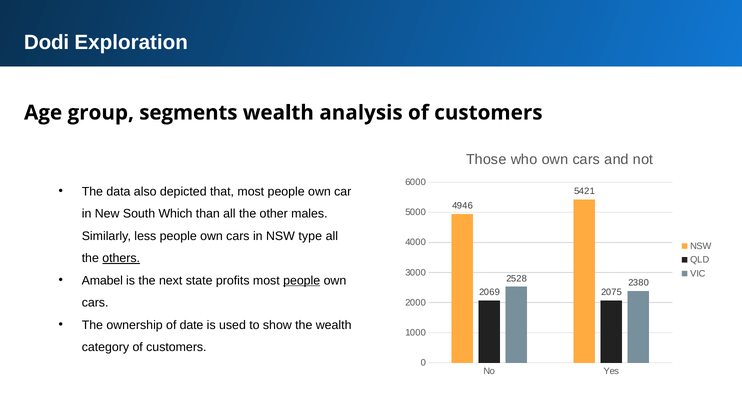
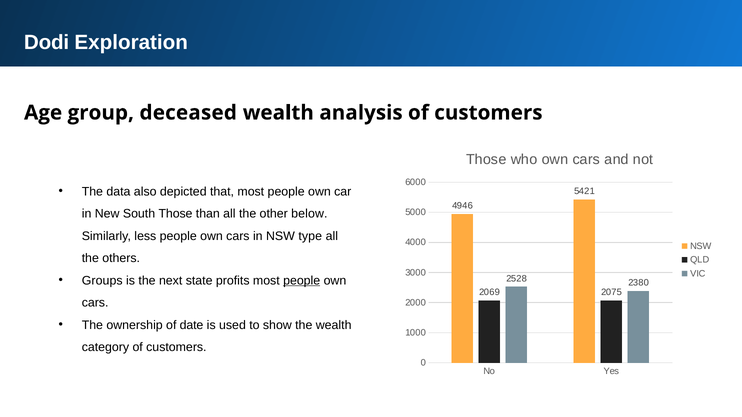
segments: segments -> deceased (188, 113)
South Which: Which -> Those (176, 214)
males: males -> below (309, 214)
others underline: present -> none (121, 259)
Amabel: Amabel -> Groups (102, 281)
